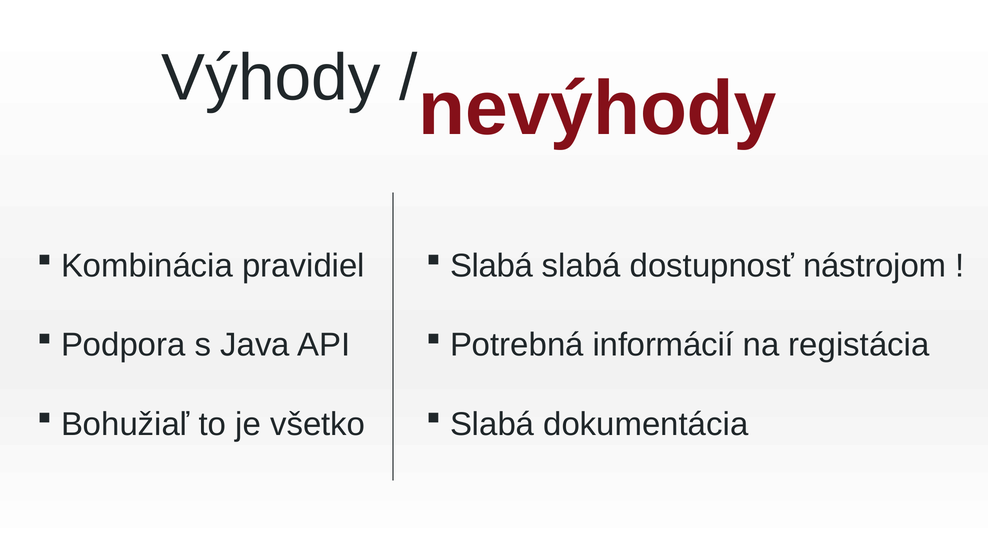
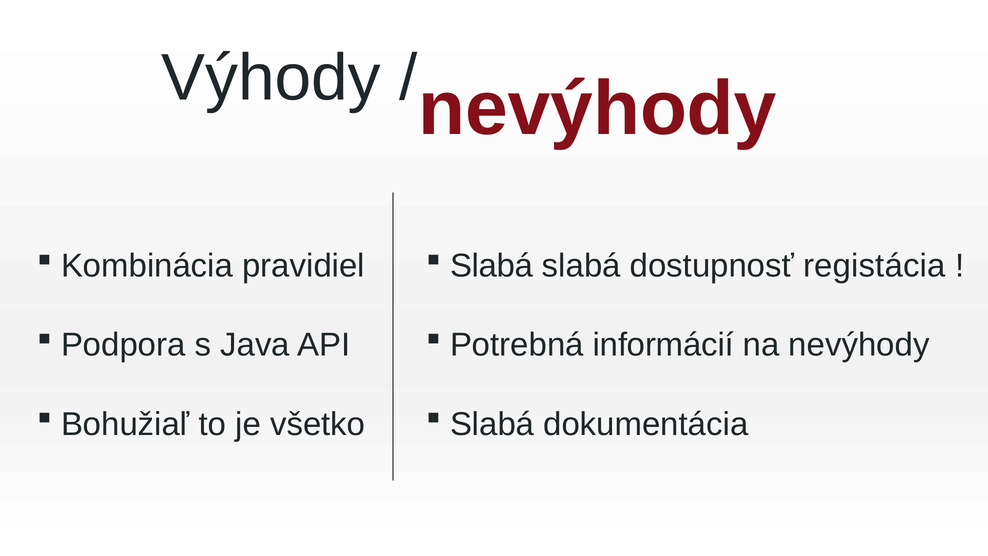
nástrojom: nástrojom -> registácia (874, 266)
na registácia: registácia -> nevýhody (859, 345)
